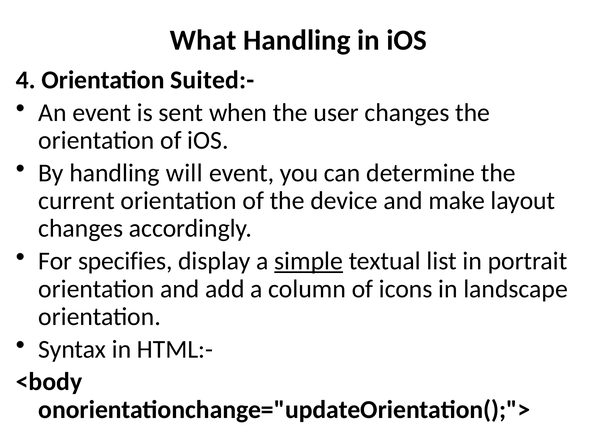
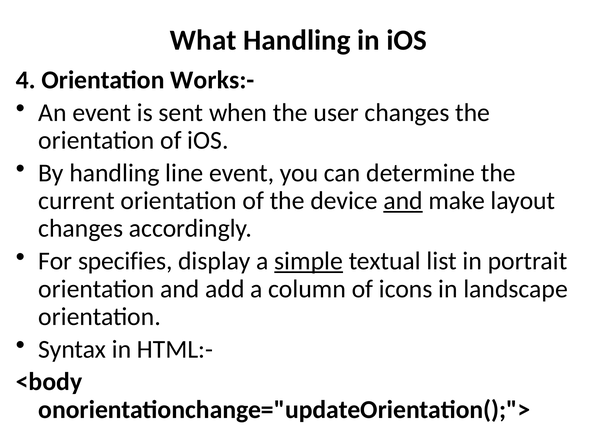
Suited:-: Suited:- -> Works:- (212, 80)
will: will -> line (184, 173)
and underline: none -> present (403, 201)
